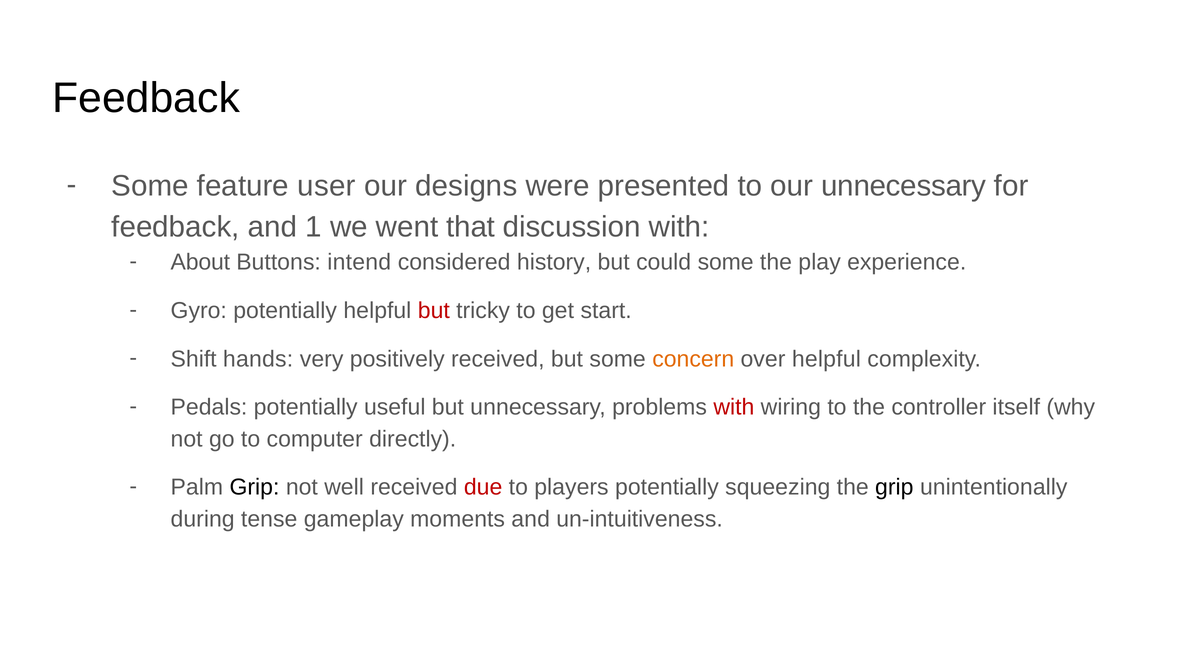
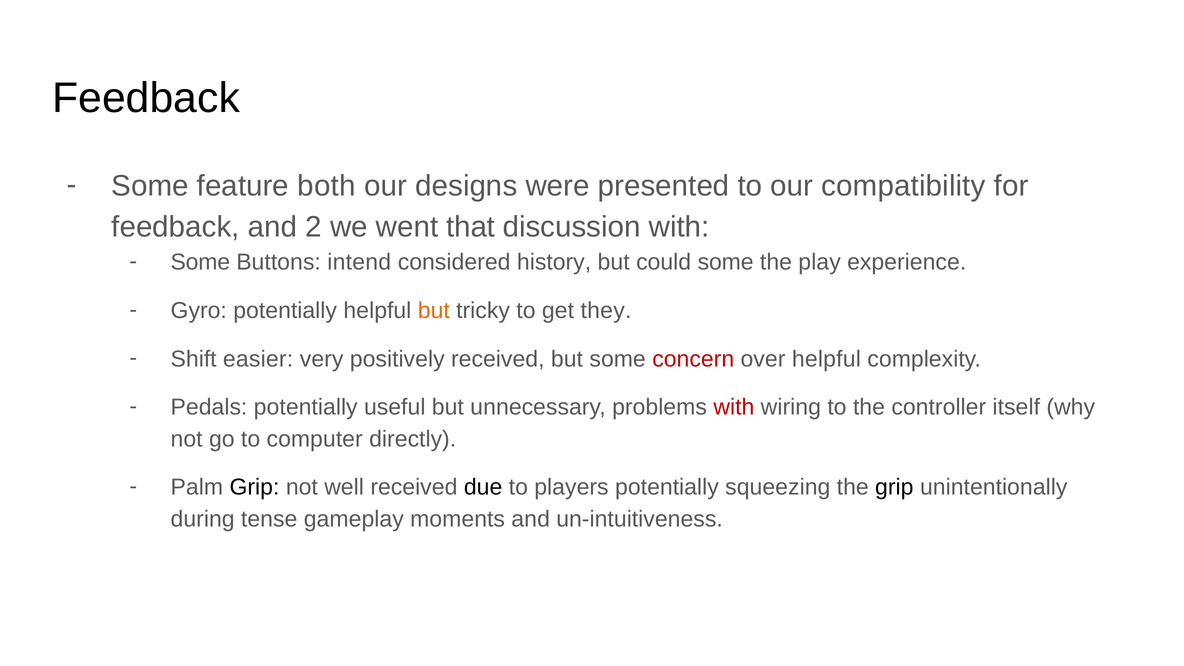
user: user -> both (327, 186)
our unnecessary: unnecessary -> compatibility (903, 186)
1: 1 -> 2 (314, 227)
About: About -> Some (200, 262)
but colour: red -> orange (434, 311)
start: start -> they (606, 311)
hands: hands -> easier (258, 359)
concern colour: orange -> red (693, 359)
due colour: red -> black (483, 487)
